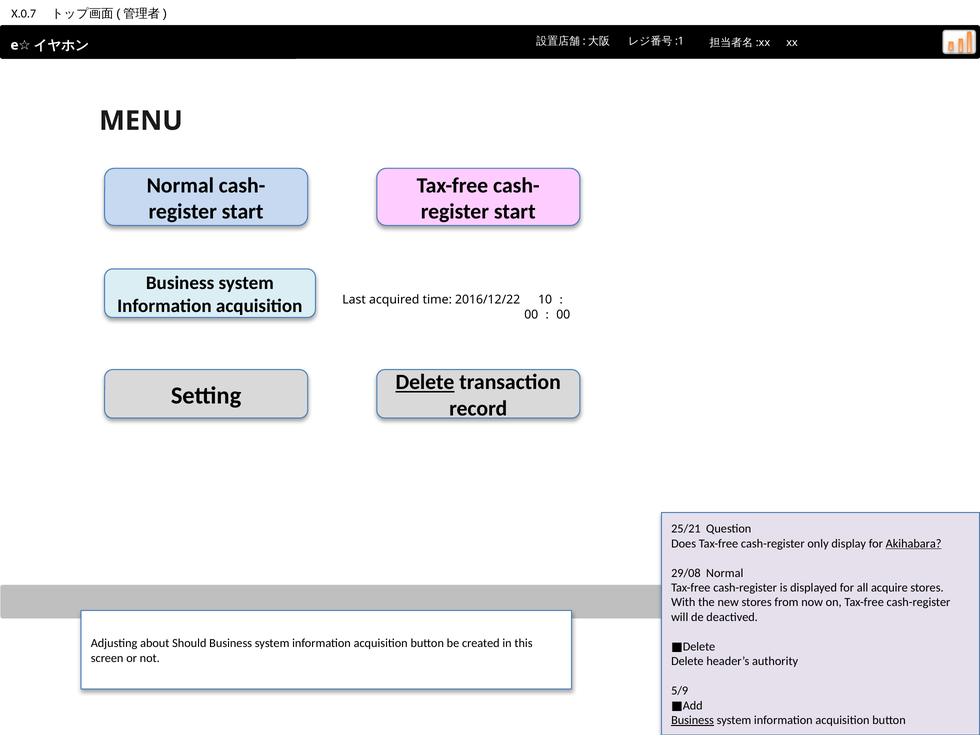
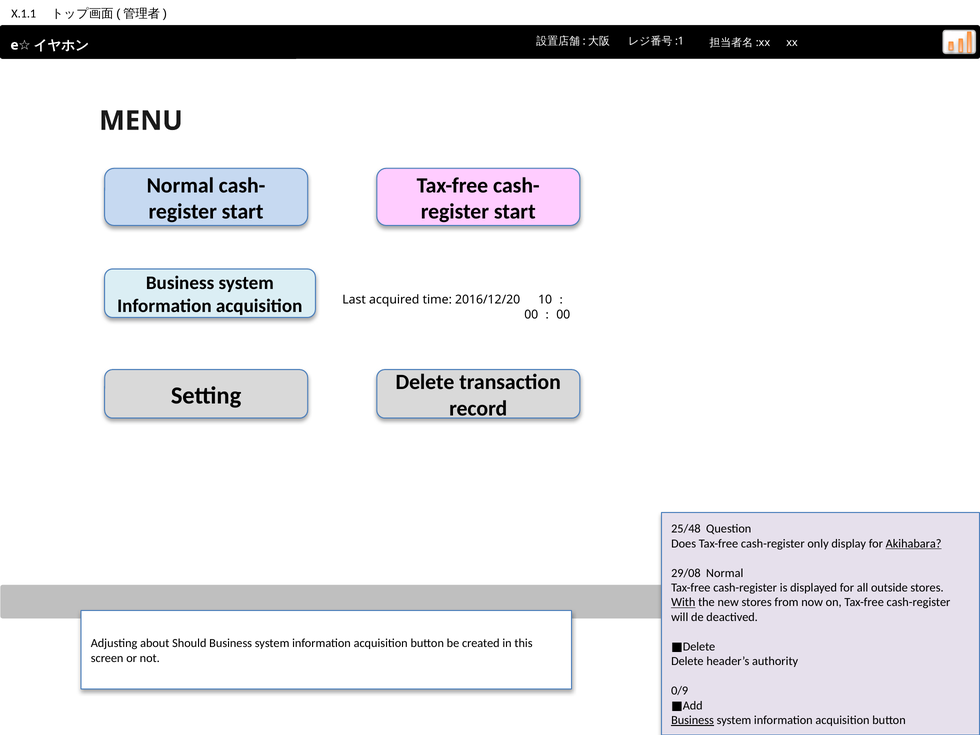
X.0.7: X.0.7 -> X.1.1 (24, 14)
2016/12/22: 2016/12/22 -> 2016/12/20 (488, 300)
Delete underline: present -> none (425, 382)
25/21: 25/21 -> 25/48 (686, 529)
acquire: acquire -> outside (889, 588)
With underline: none -> present (683, 602)
5/9: 5/9 -> 0/9 (680, 691)
